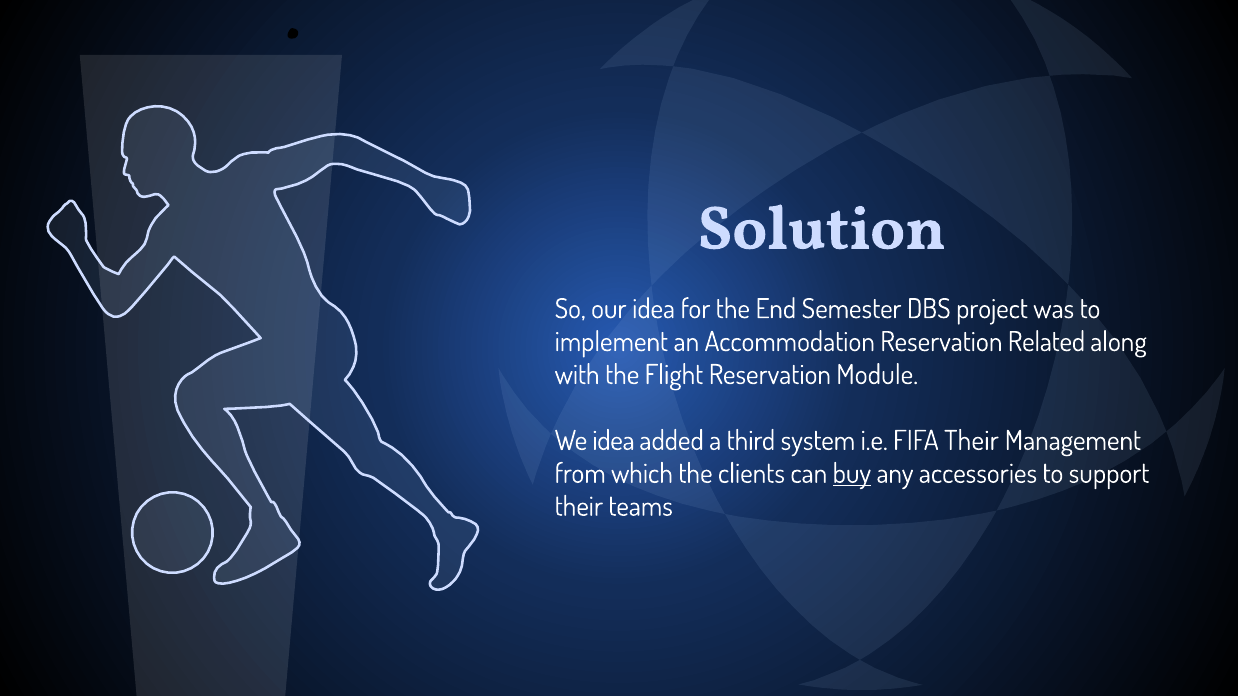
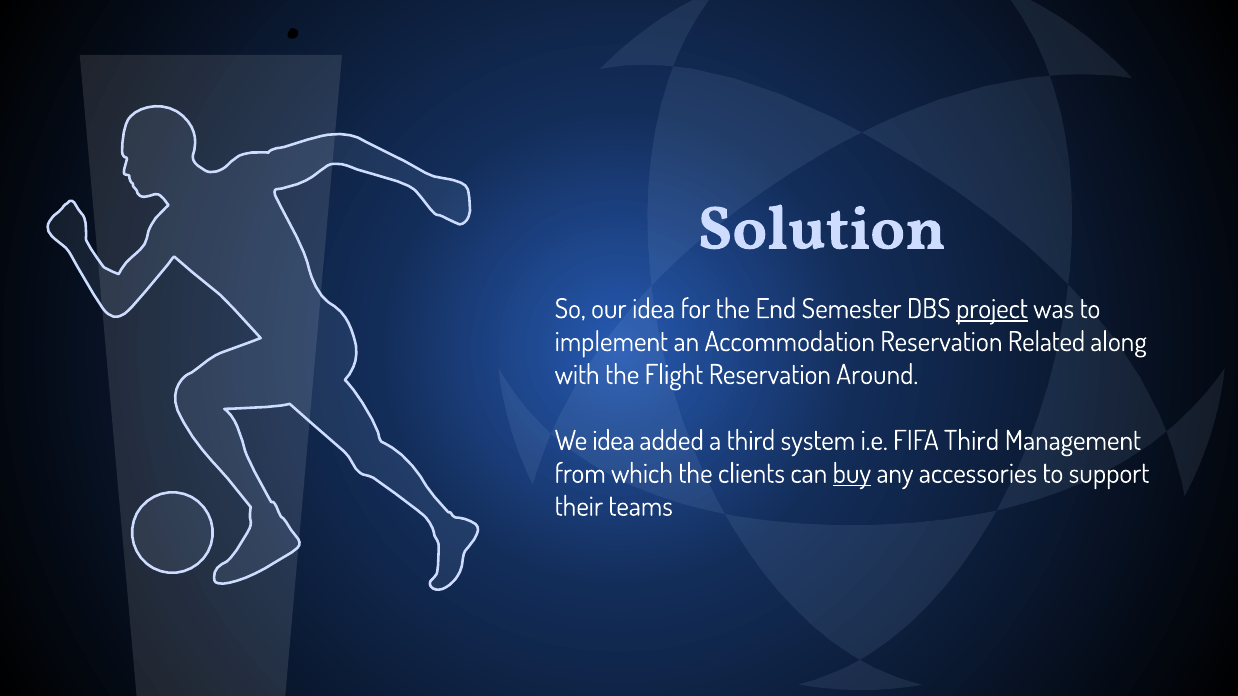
project underline: none -> present (992, 309)
Module: Module -> Around (877, 375)
FIFA Their: Their -> Third (972, 441)
